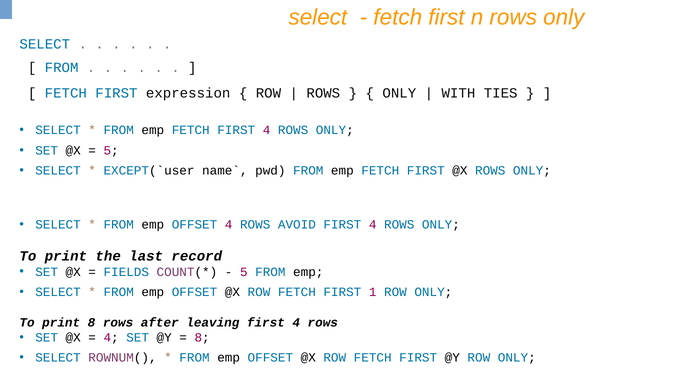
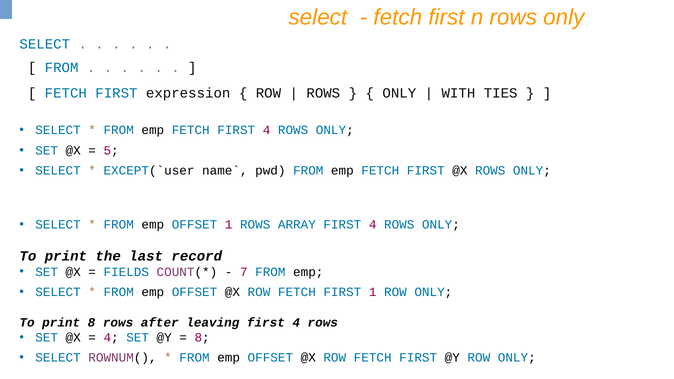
OFFSET 4: 4 -> 1 (229, 225)
AVOID: AVOID -> ARRAY (297, 225)
5: 5 -> 7 (244, 272)
